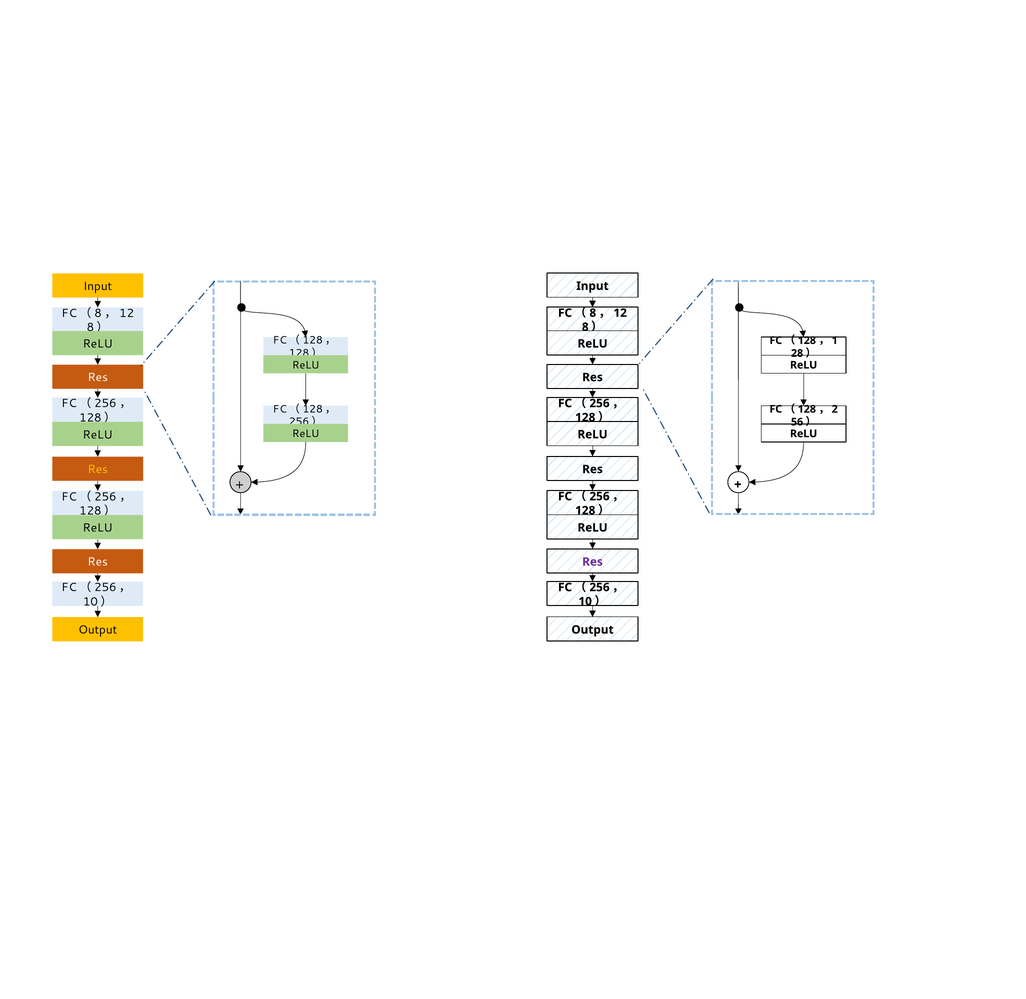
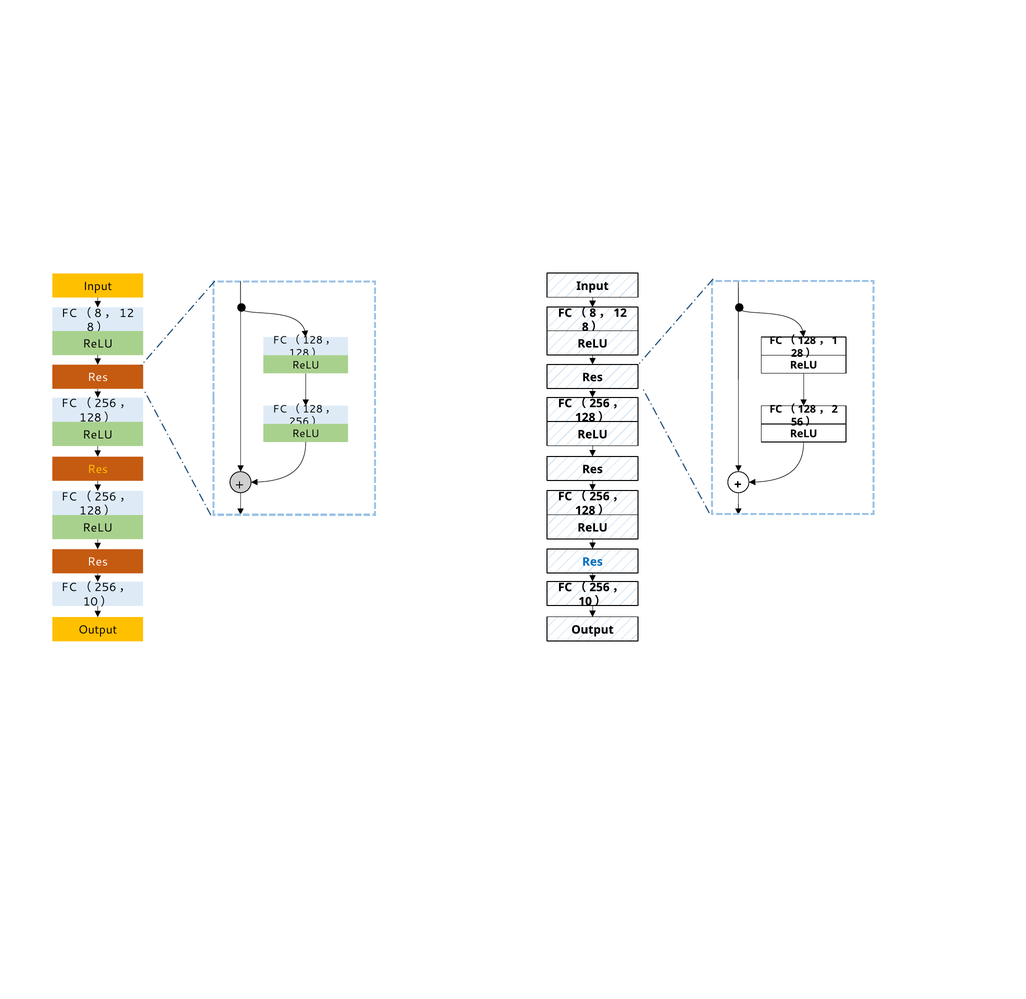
Res colour: purple -> blue (592, 562)
